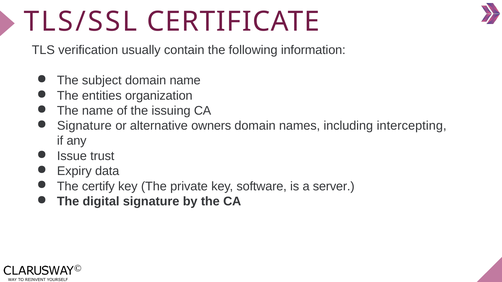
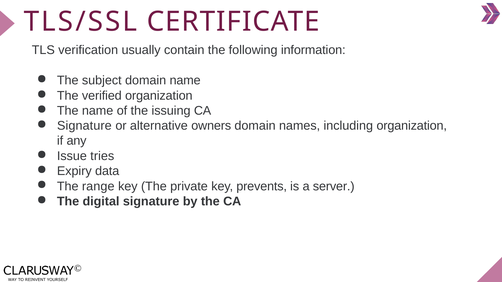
entities: entities -> verified (102, 96)
including intercepting: intercepting -> organization (412, 126)
trust: trust -> tries (102, 156)
certify: certify -> range (98, 187)
software: software -> prevents (262, 187)
